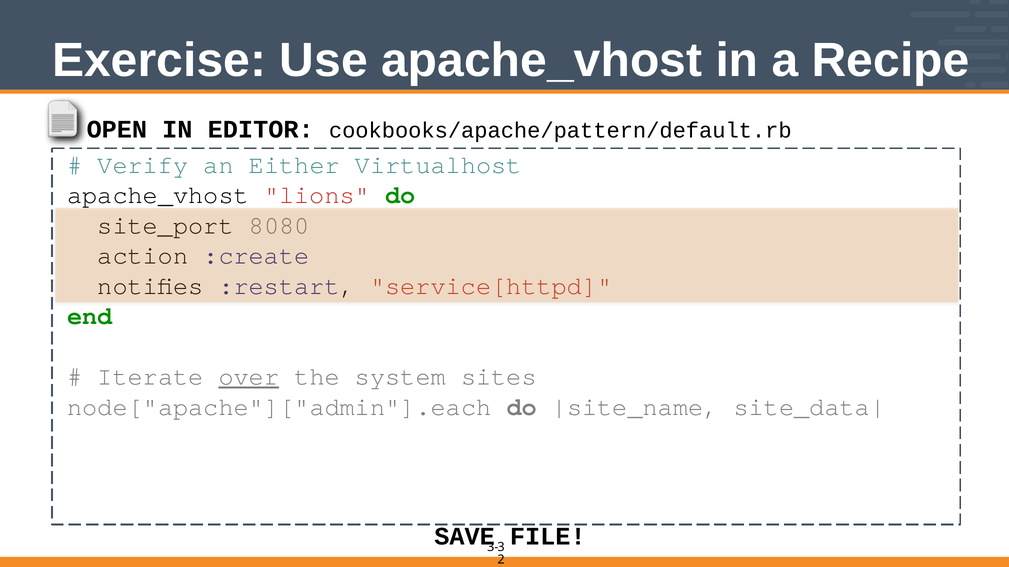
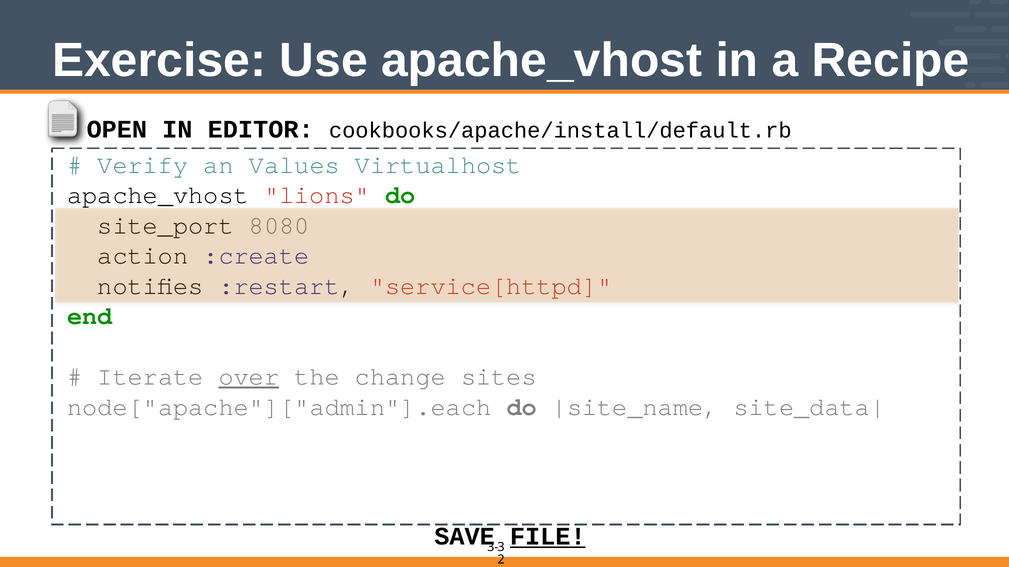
cookbooks/apache/pattern/default.rb: cookbooks/apache/pattern/default.rb -> cookbooks/apache/install/default.rb (560, 131)
Either: Either -> Values (294, 165)
system: system -> change (400, 377)
FILE underline: none -> present (548, 537)
